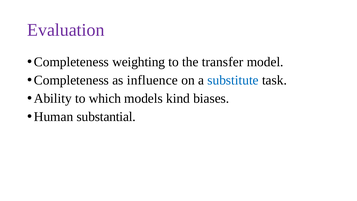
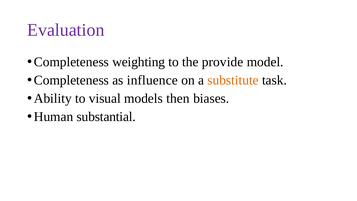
transfer: transfer -> provide (223, 62)
substitute colour: blue -> orange (233, 80)
which: which -> visual (105, 98)
kind: kind -> then (178, 98)
